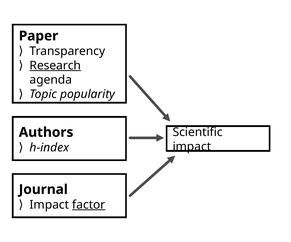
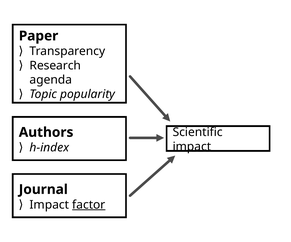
Research underline: present -> none (55, 66)
